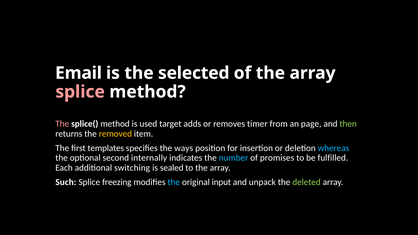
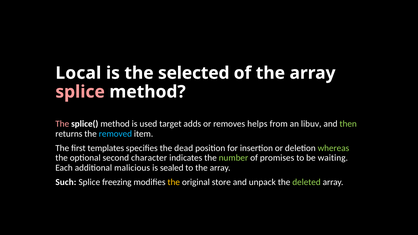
Email: Email -> Local (78, 73)
timer: timer -> helps (257, 124)
page: page -> libuv (311, 124)
removed colour: yellow -> light blue (115, 134)
ways: ways -> dead (184, 148)
whereas colour: light blue -> light green (333, 148)
internally: internally -> character (149, 158)
number colour: light blue -> light green (233, 158)
fulfilled: fulfilled -> waiting (333, 158)
switching: switching -> malicious (132, 168)
the colour: light blue -> yellow (174, 182)
input: input -> store (221, 182)
